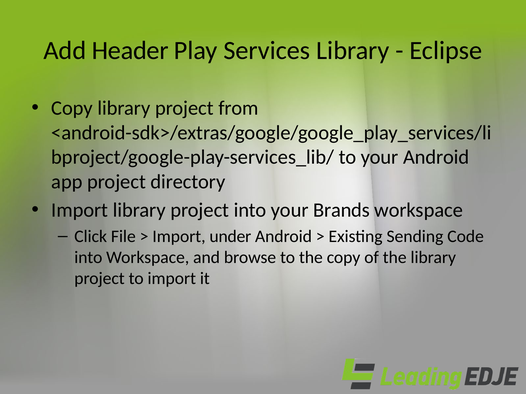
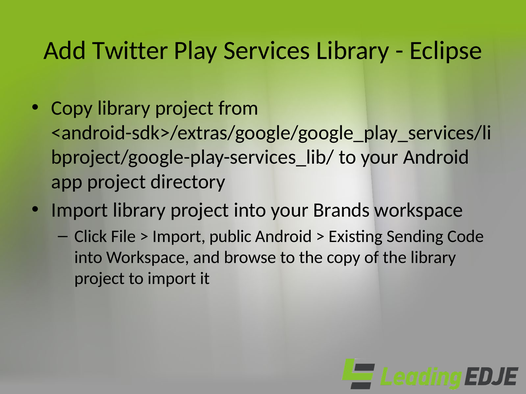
Header: Header -> Twitter (130, 51)
under: under -> public (230, 237)
